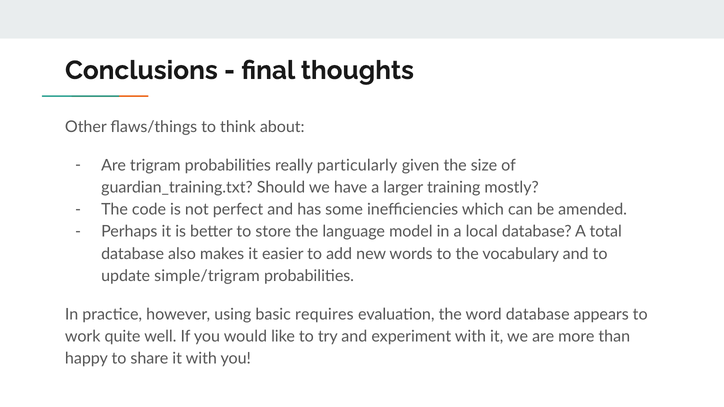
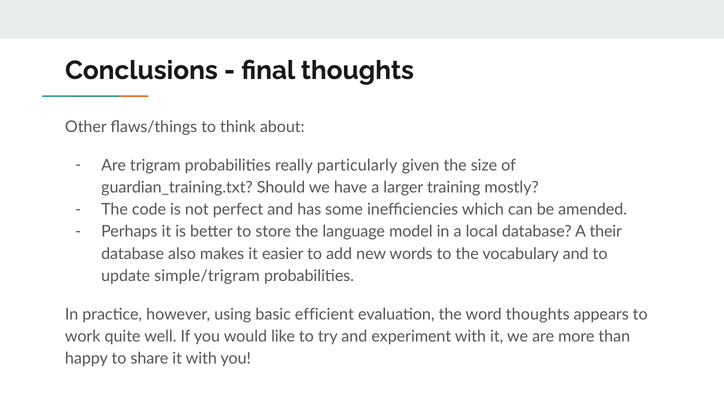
total: total -> their (606, 232)
requires: requires -> efficient (324, 314)
word database: database -> thoughts (538, 314)
